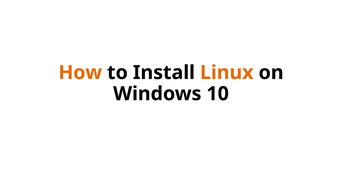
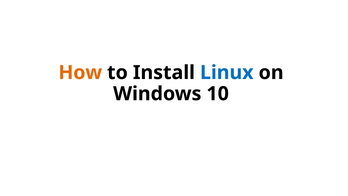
Linux colour: orange -> blue (227, 72)
